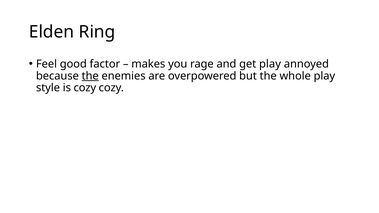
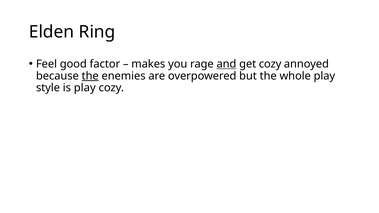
and underline: none -> present (226, 64)
get play: play -> cozy (270, 64)
is cozy: cozy -> play (85, 88)
